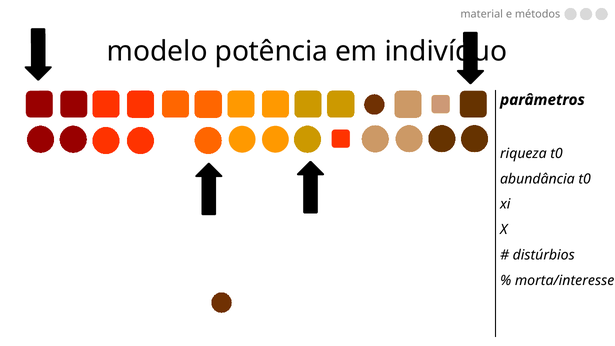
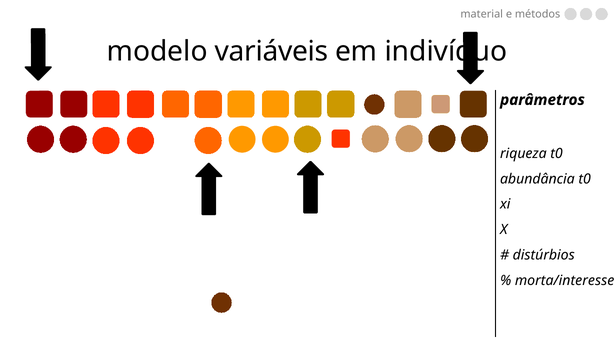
potência: potência -> variáveis (271, 52)
